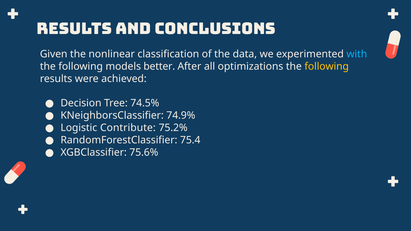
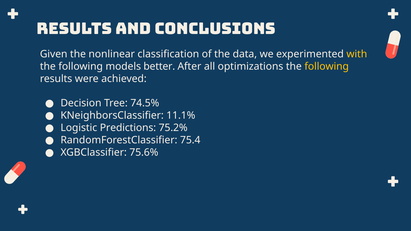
with colour: light blue -> yellow (357, 54)
74.9%: 74.9% -> 11.1% (181, 116)
Contribute: Contribute -> Predictions (128, 128)
